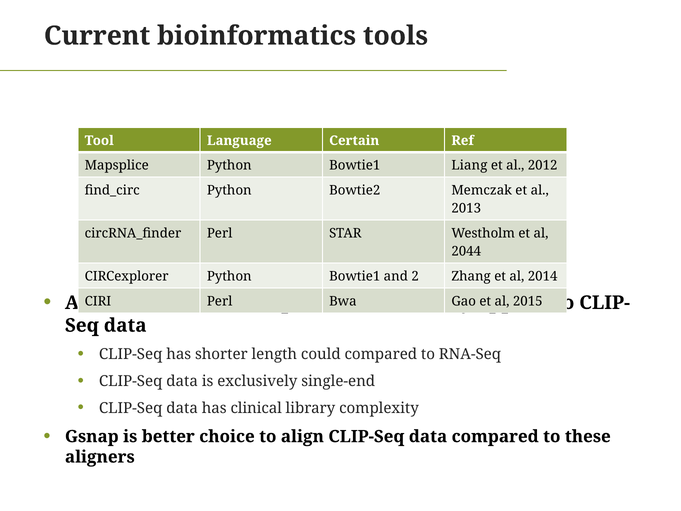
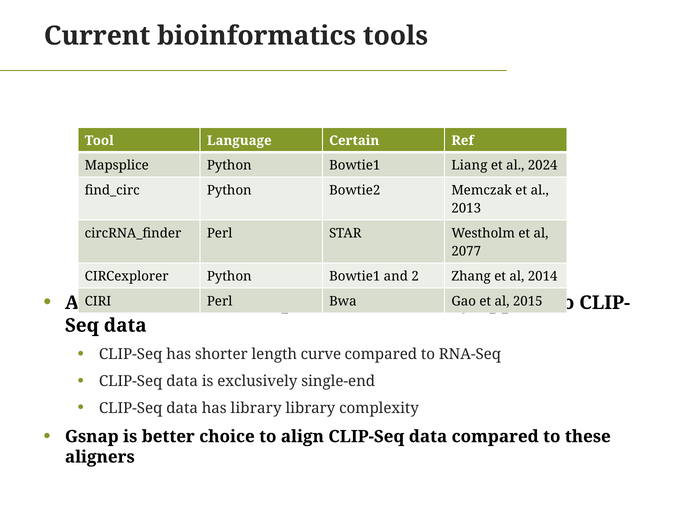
2012: 2012 -> 2024 (543, 165)
2044: 2044 -> 2077 (466, 251)
could: could -> curve (321, 354)
has clinical: clinical -> library (256, 408)
